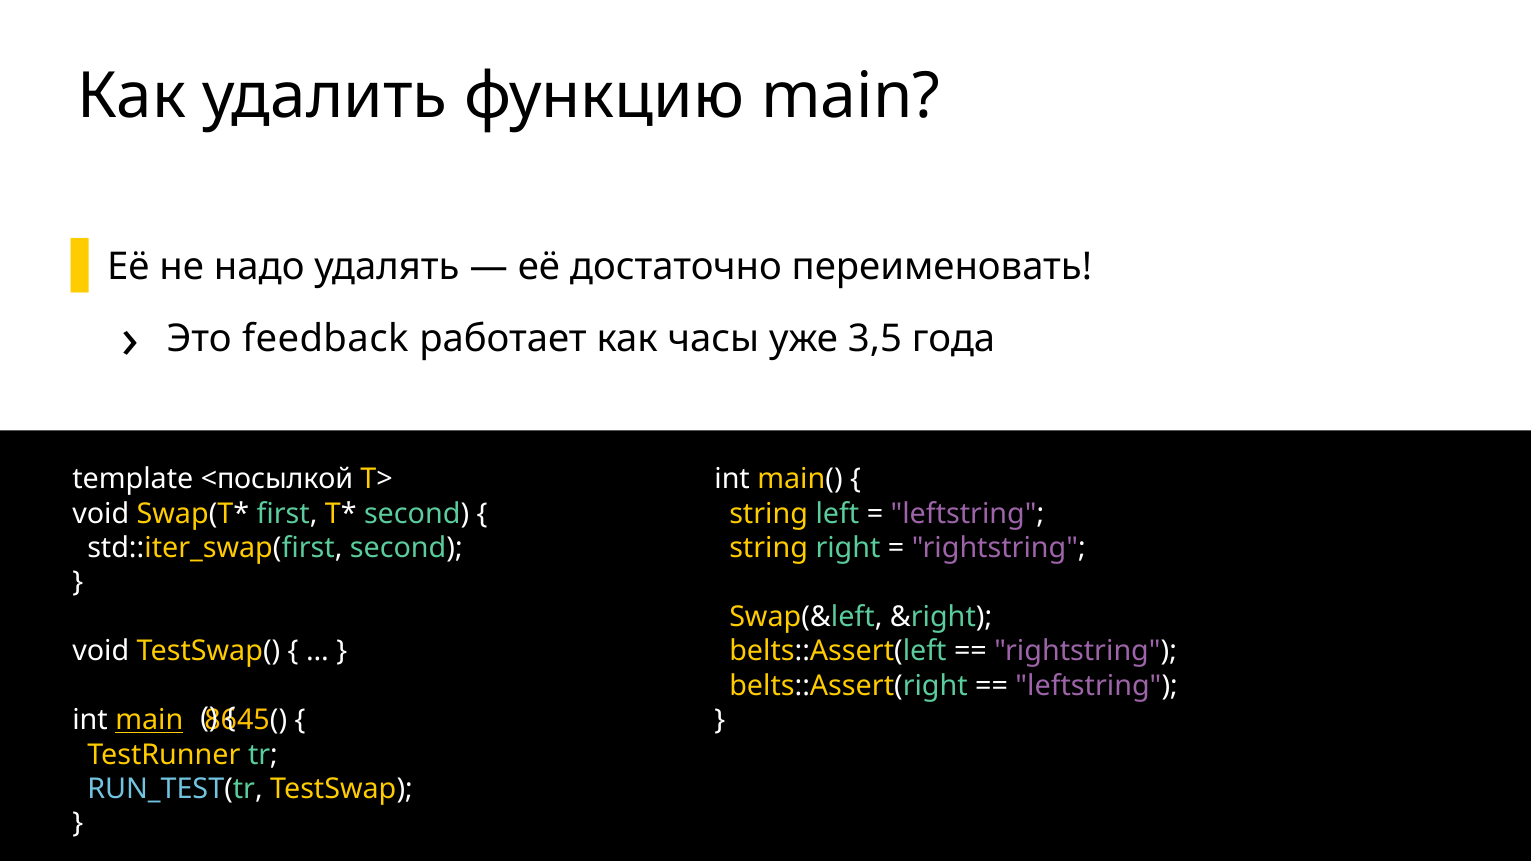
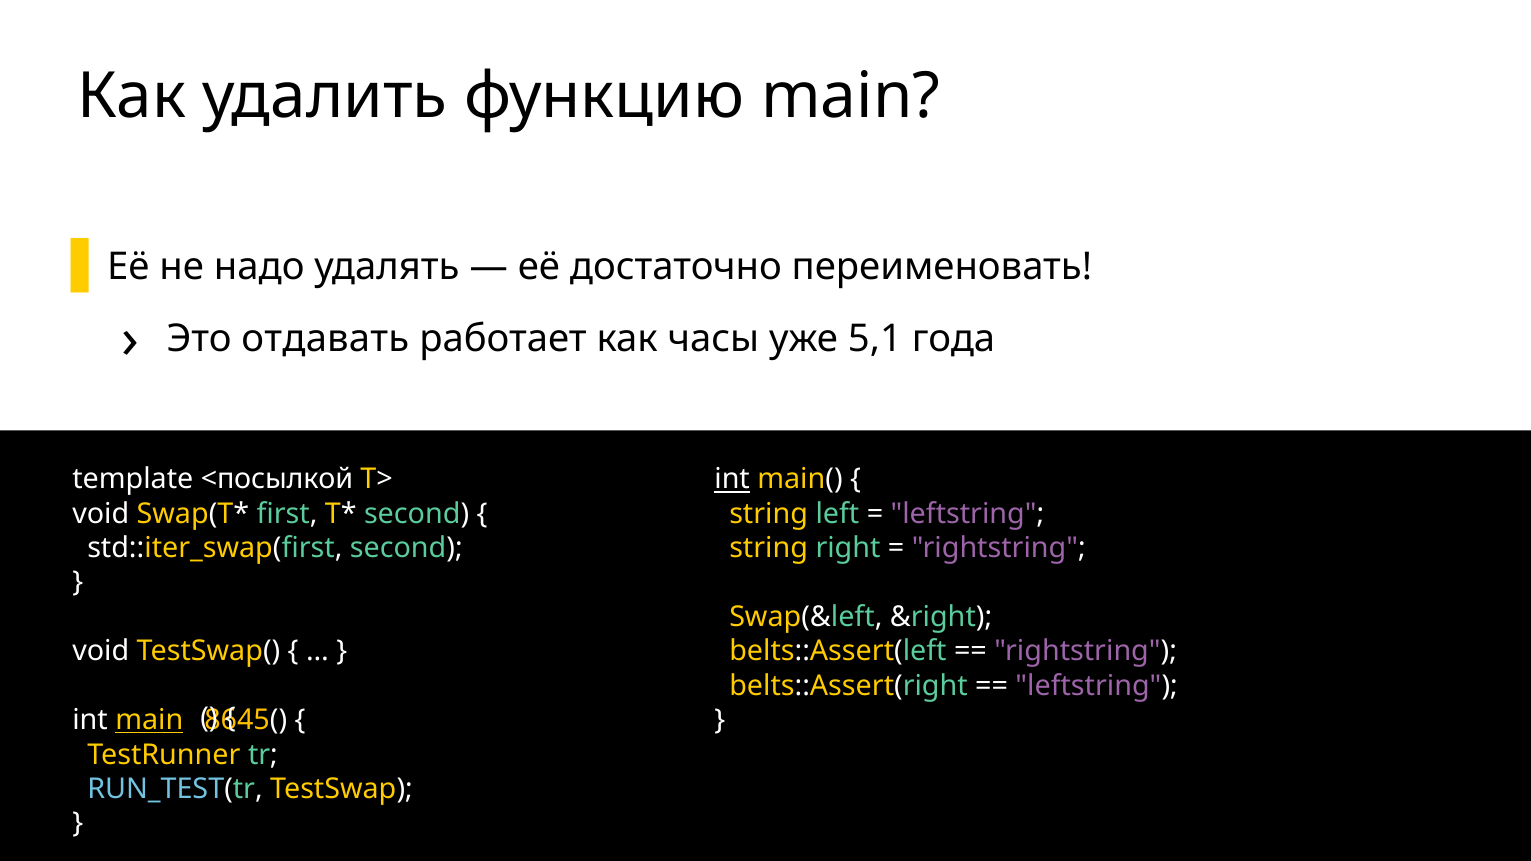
feedback: feedback -> отдавать (325, 339)
3,5: 3,5 -> 5,1 (875, 339)
int underline: none -> present (732, 479)
